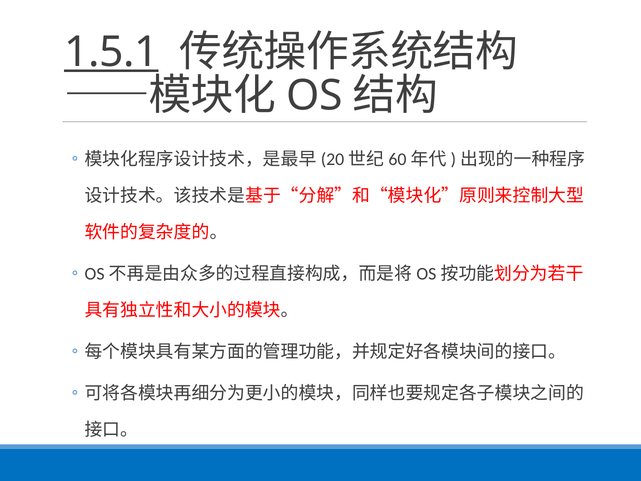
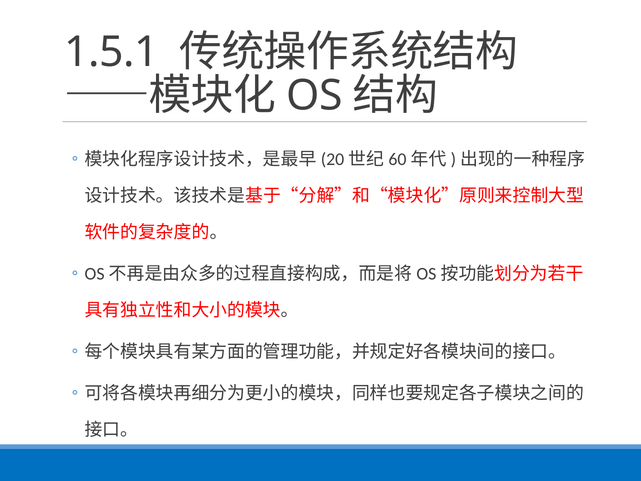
1.5.1 underline: present -> none (111, 52)
